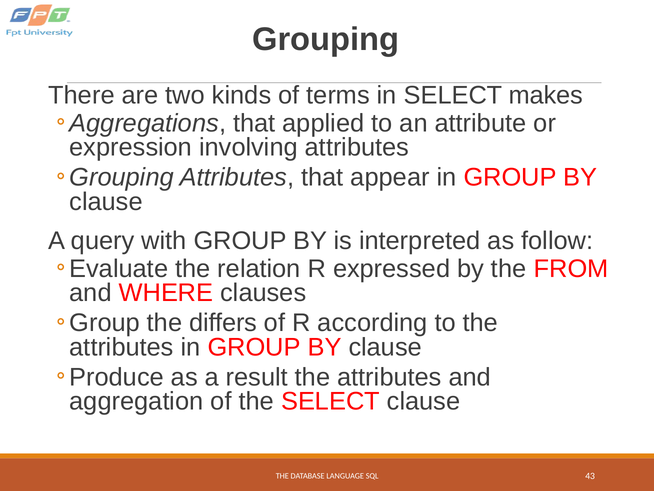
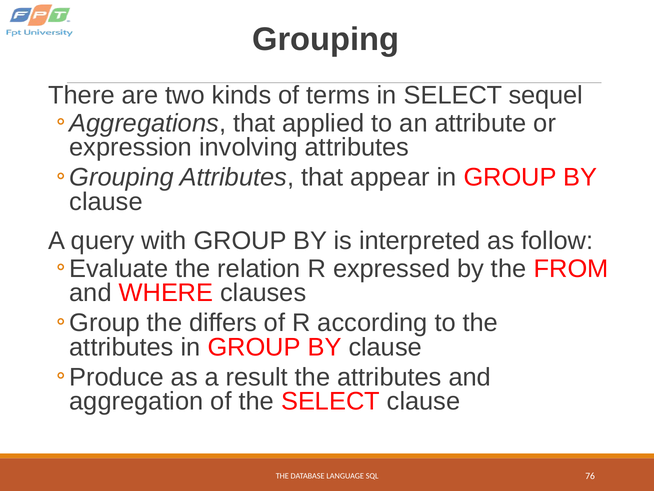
makes: makes -> sequel (546, 95)
43: 43 -> 76 (590, 476)
